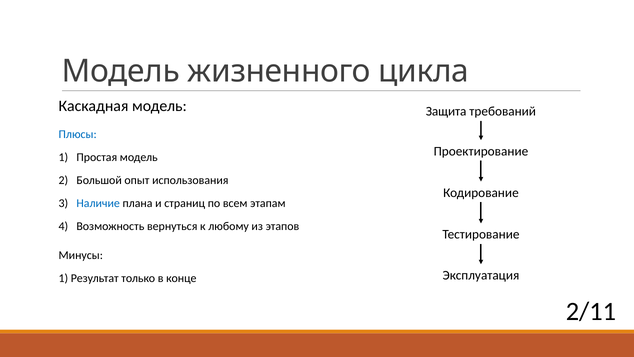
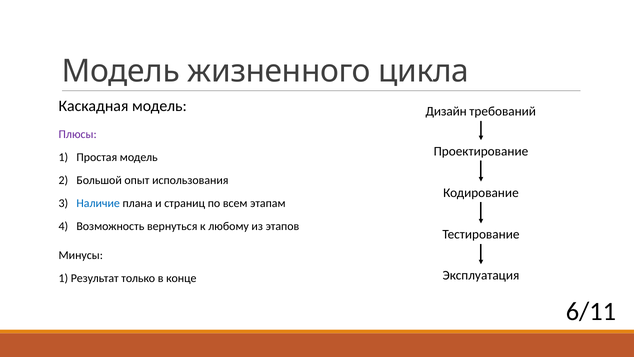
Защита: Защита -> Дизайн (446, 111)
Плюсы colour: blue -> purple (78, 134)
2/11: 2/11 -> 6/11 (591, 311)
